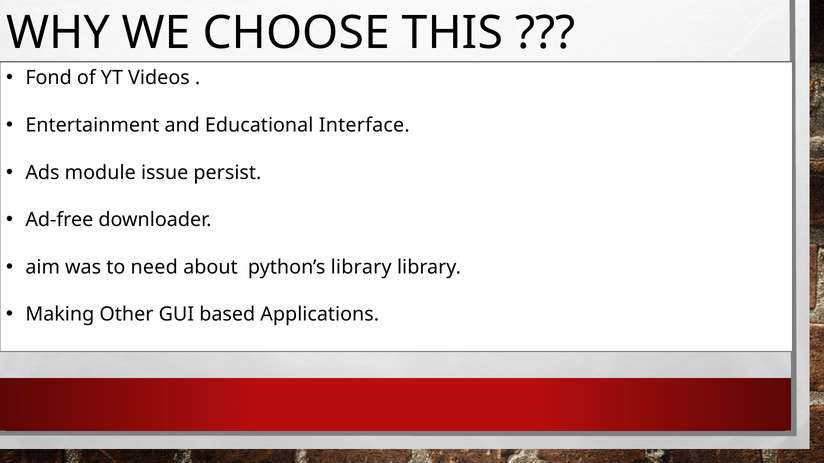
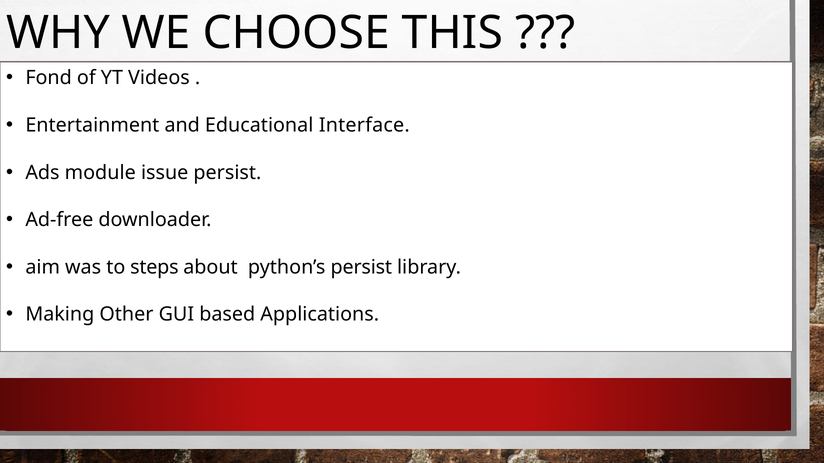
need: need -> steps (154, 267)
python’s library: library -> persist (361, 267)
